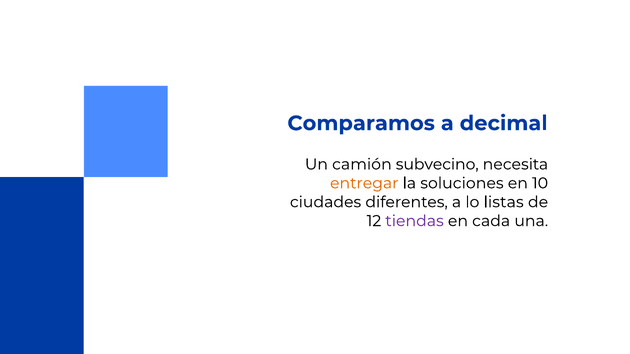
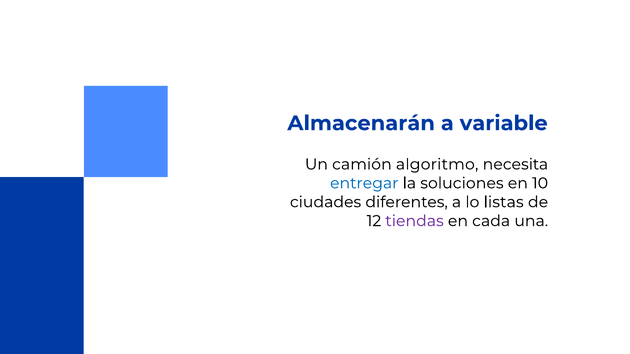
Comparamos: Comparamos -> Almacenarán (361, 123)
decimal: decimal -> variable (504, 123)
subvecino: subvecino -> algoritmo (437, 164)
entregar colour: orange -> blue (364, 183)
